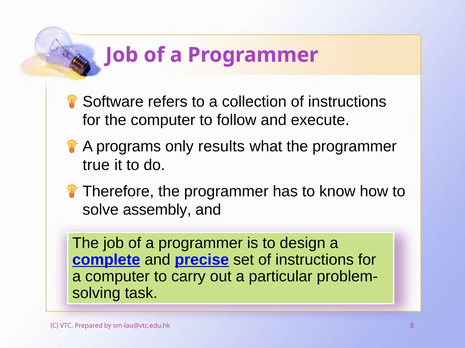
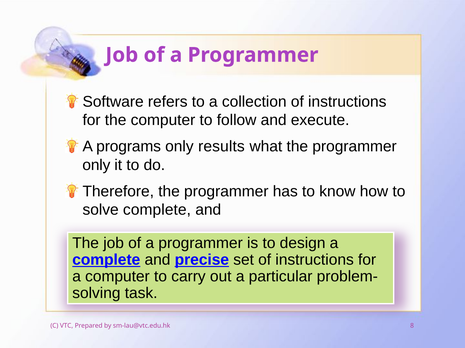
true: true -> only (96, 165)
solve assembly: assembly -> complete (157, 210)
